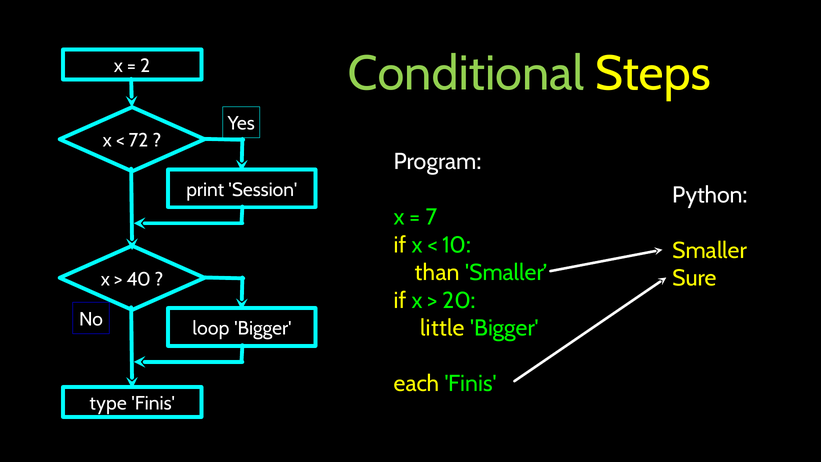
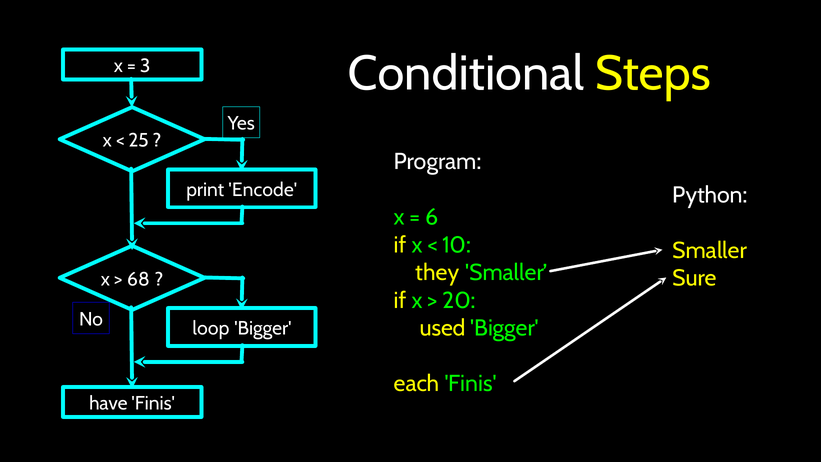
Conditional colour: light green -> white (466, 74)
2: 2 -> 3 (145, 66)
72: 72 -> 25 (138, 141)
Session: Session -> Encode (263, 190)
7: 7 -> 6 (432, 217)
than: than -> they (437, 273)
40: 40 -> 68 (138, 279)
little: little -> used (443, 328)
type: type -> have (108, 403)
